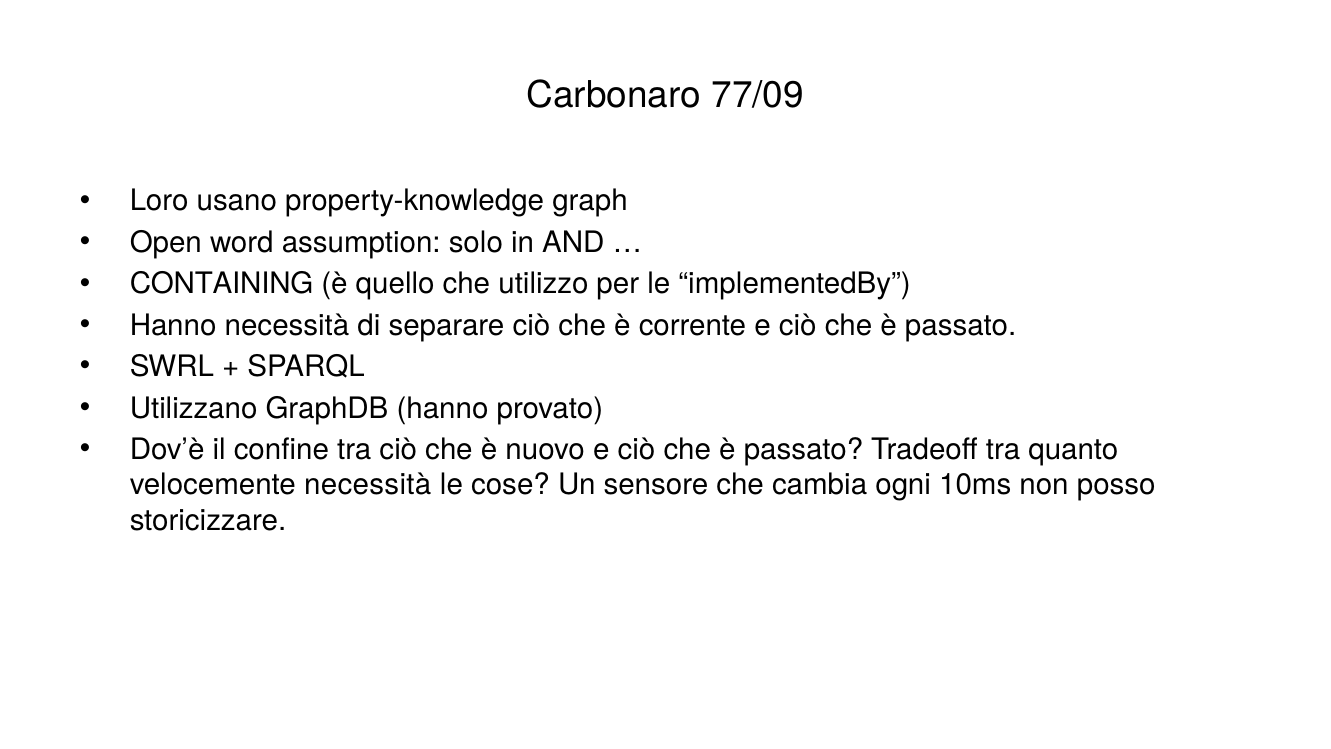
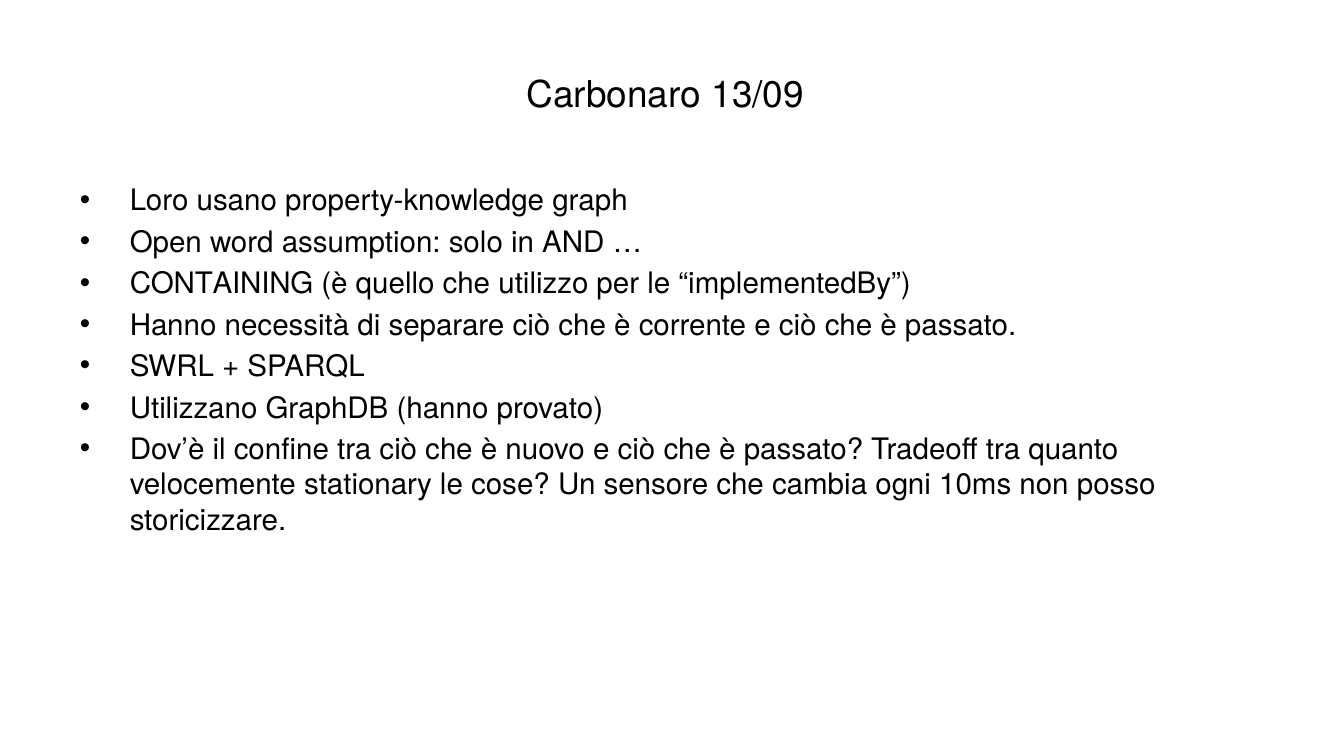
77/09: 77/09 -> 13/09 (758, 95)
velocemente necessità: necessità -> stationary (368, 485)
